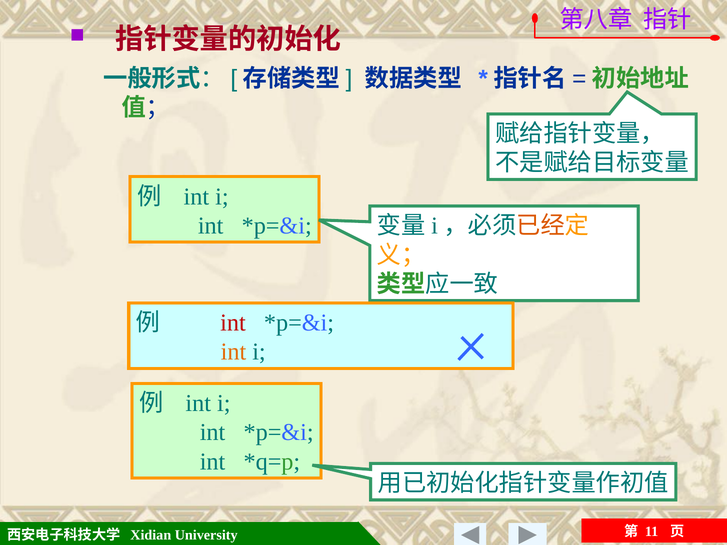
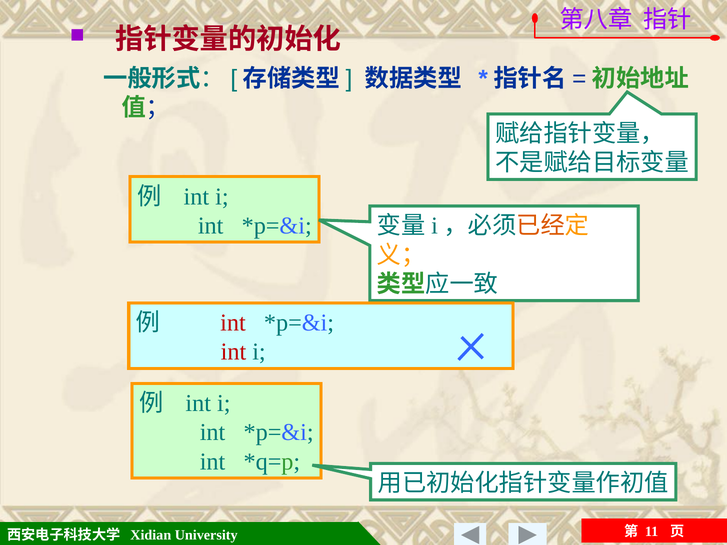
int colour: orange -> red (233, 352)
